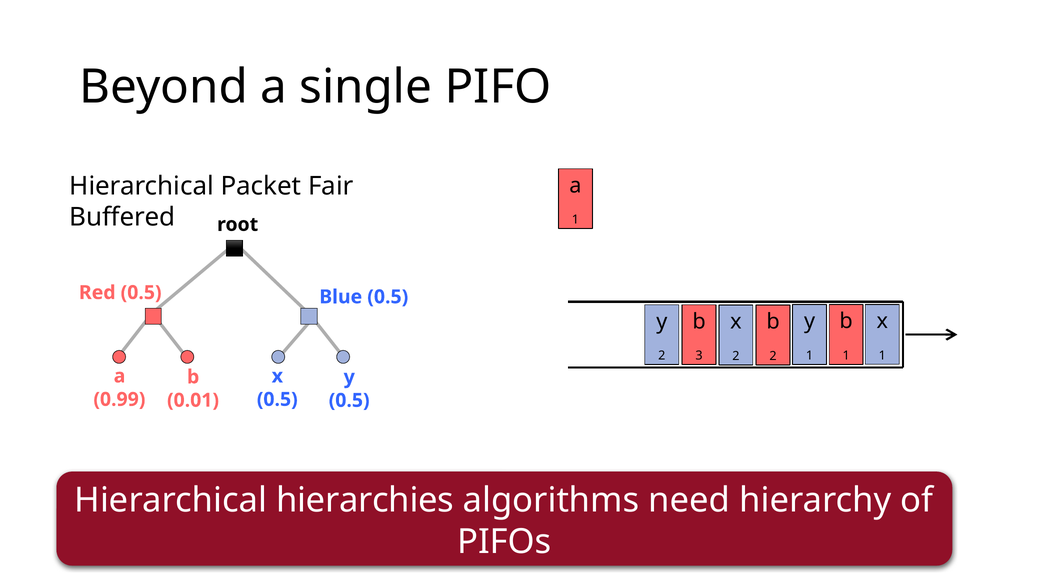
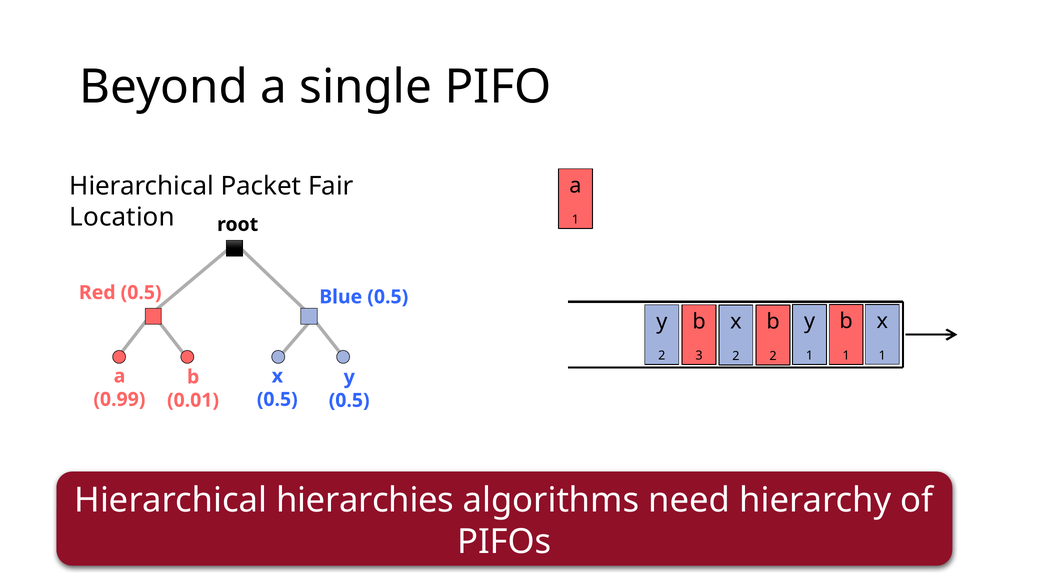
Buffered: Buffered -> Location (122, 218)
